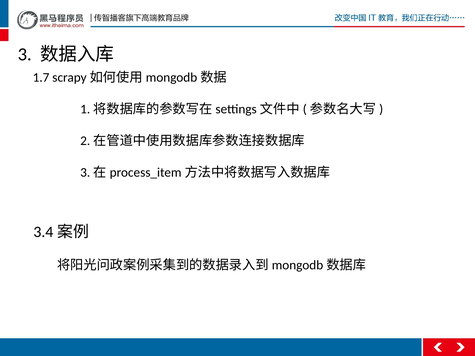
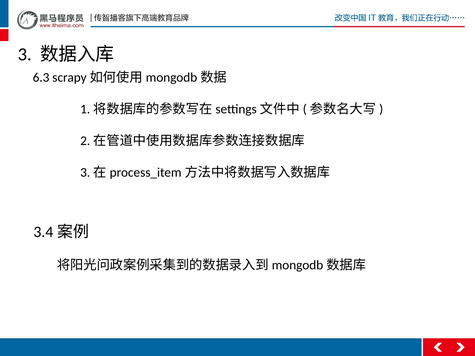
1.7: 1.7 -> 6.3 (41, 78)
